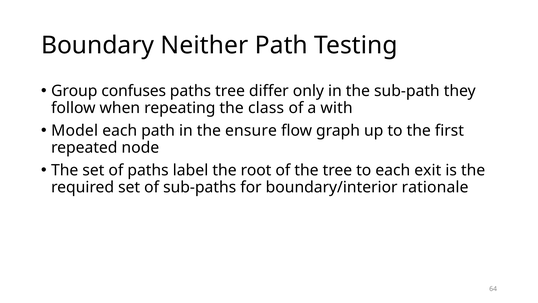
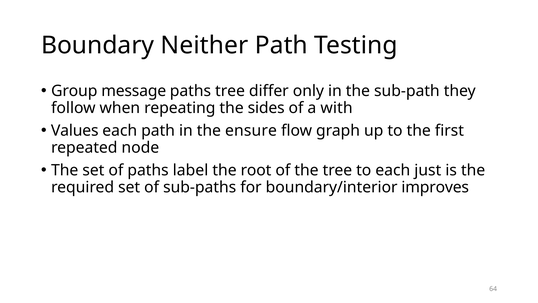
confuses: confuses -> message (134, 91)
class: class -> sides (266, 108)
Model: Model -> Values (75, 130)
exit: exit -> just (428, 170)
rationale: rationale -> improves (435, 187)
